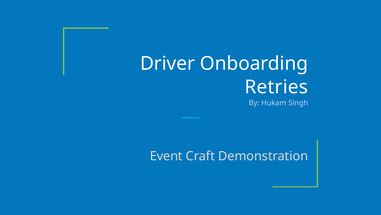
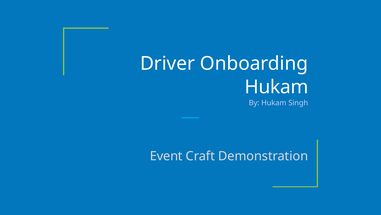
Retries: Retries -> Hukam (276, 87)
